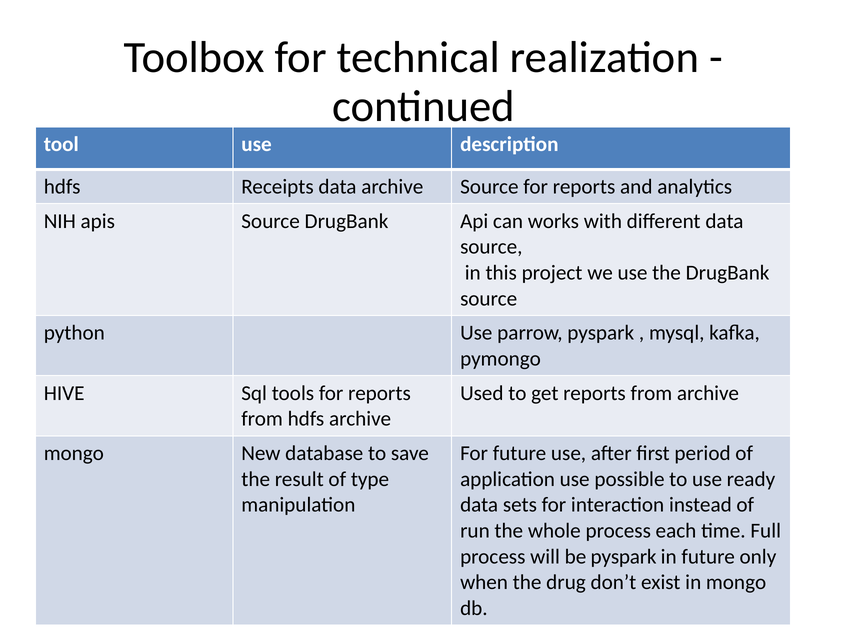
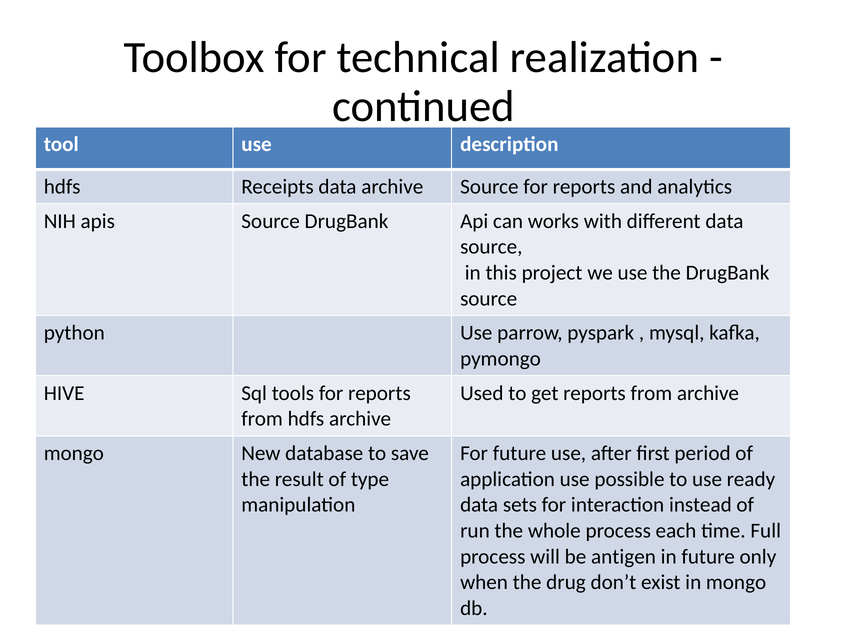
be pyspark: pyspark -> antigen (623, 557)
